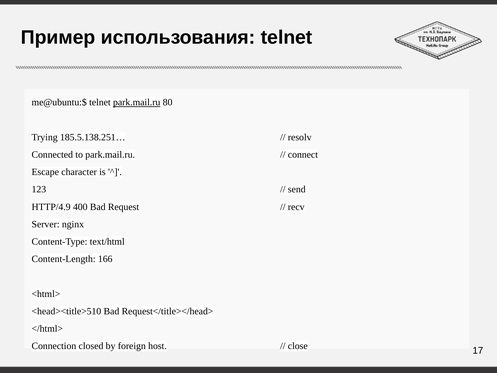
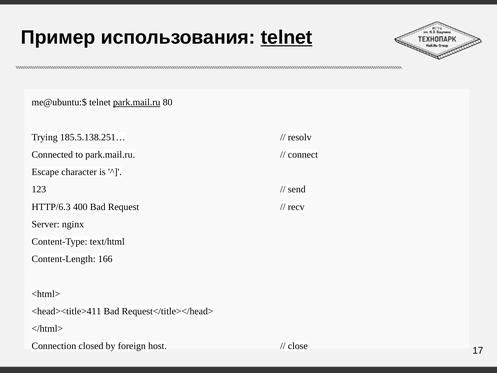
telnet underline: none -> present (287, 38)
HTTP/4.9: HTTP/4.9 -> HTTP/6.3 (51, 207)
<head><title>510: <head><title>510 -> <head><title>411 (66, 311)
